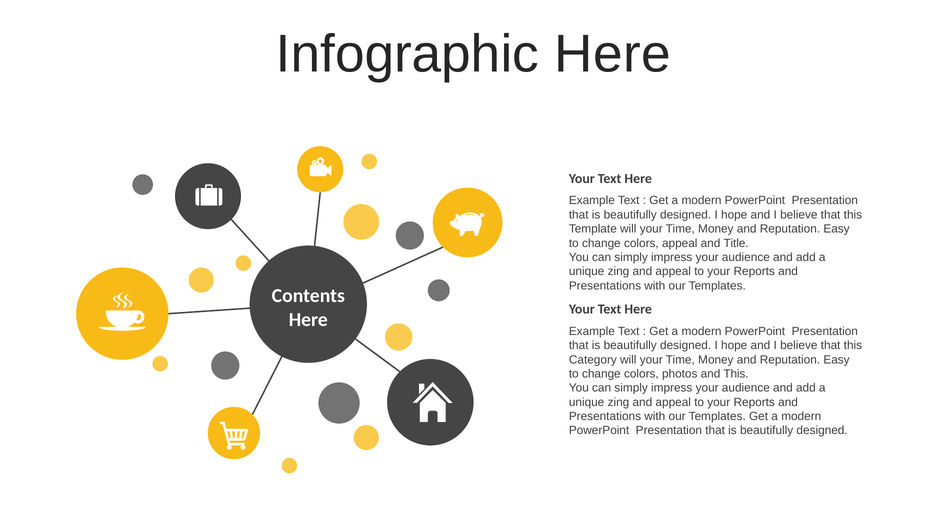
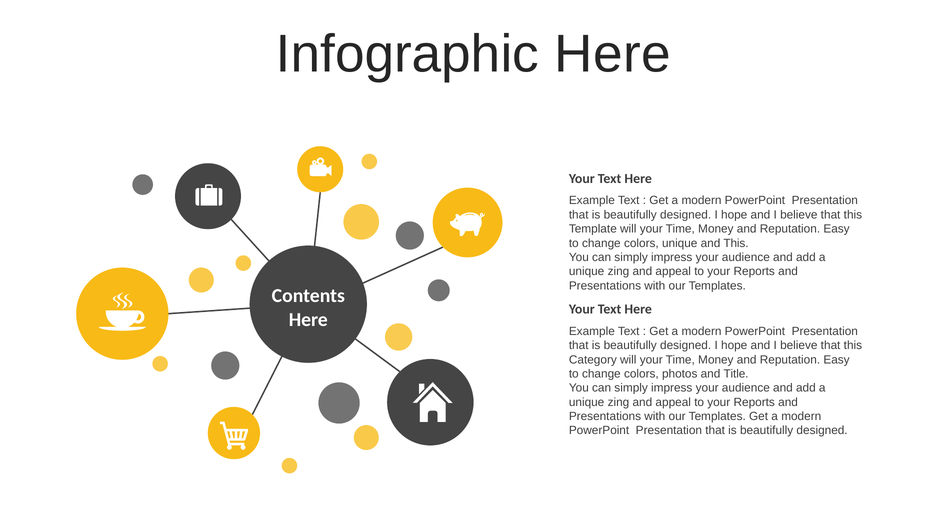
colors appeal: appeal -> unique (680, 243)
and Title: Title -> This (736, 243)
and This: This -> Title (736, 374)
